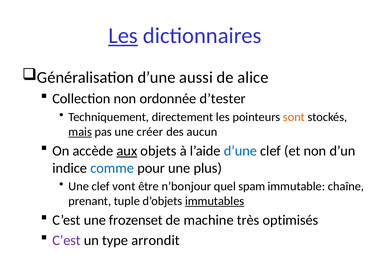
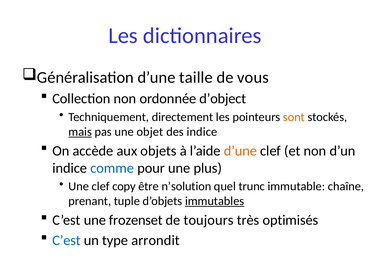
Les underline: present -> none (123, 36)
aussi: aussi -> taille (196, 78)
alice: alice -> vous (253, 78)
d’tester: d’tester -> d’object (223, 99)
créer: créer -> objet (150, 132)
des aucun: aucun -> indice (202, 132)
aux underline: present -> none (127, 151)
d’une colour: blue -> orange (240, 151)
vont: vont -> copy (124, 187)
n’bonjour: n’bonjour -> n’solution (186, 187)
spam: spam -> trunc (252, 187)
machine: machine -> toujours (209, 221)
C’est colour: purple -> blue (66, 241)
